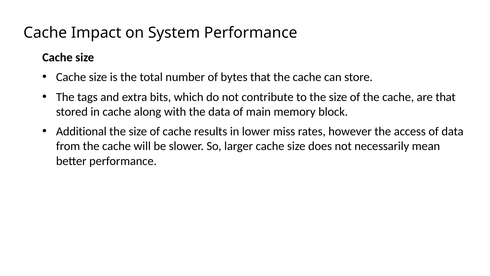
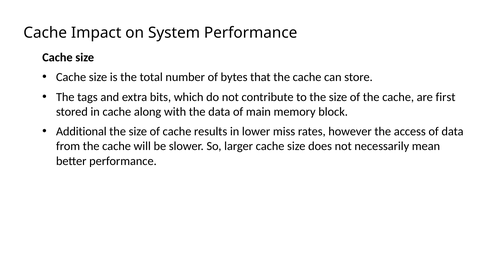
are that: that -> first (446, 97)
